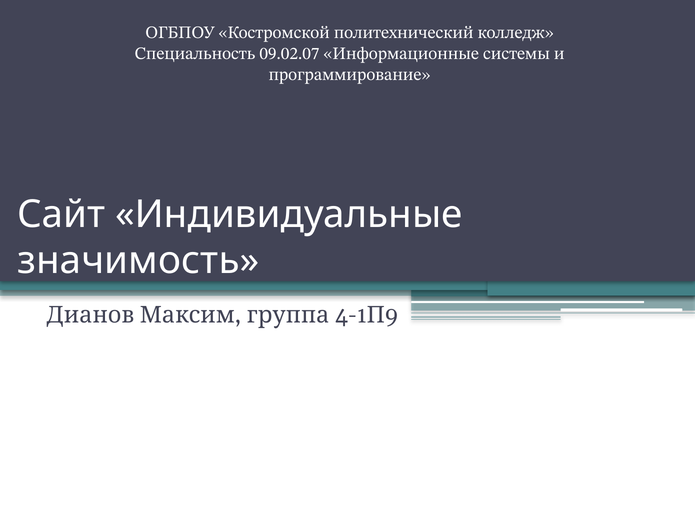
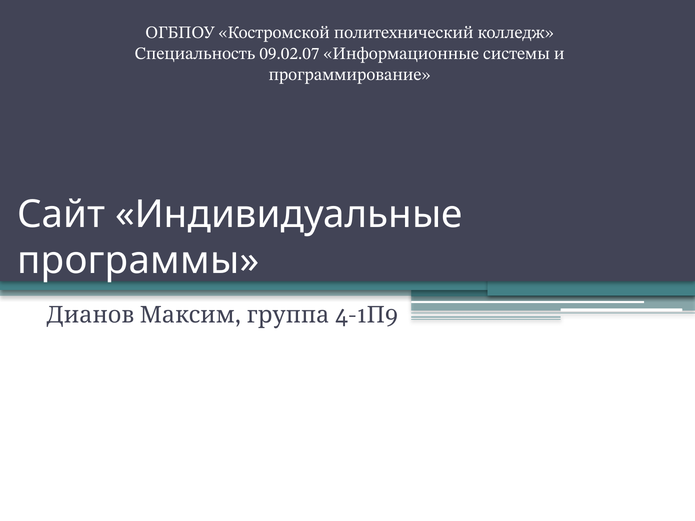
значимость: значимость -> программы (138, 261)
